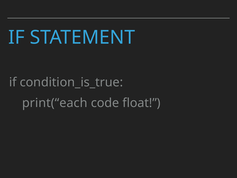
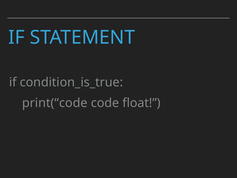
print(“each: print(“each -> print(“code (55, 103)
